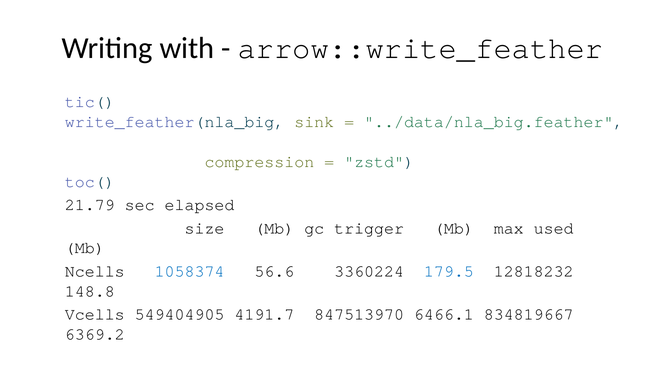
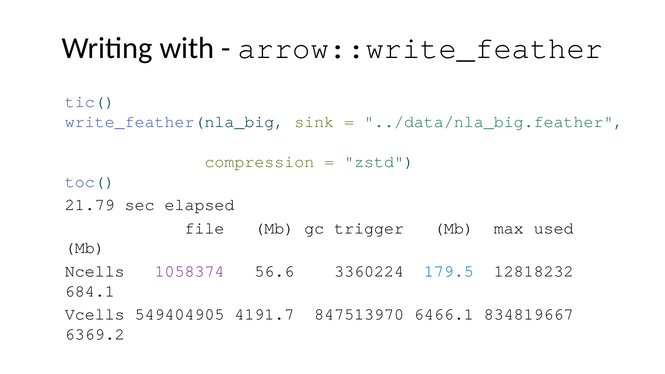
size: size -> file (205, 228)
1058374 colour: blue -> purple (190, 271)
148.8: 148.8 -> 684.1 (90, 291)
